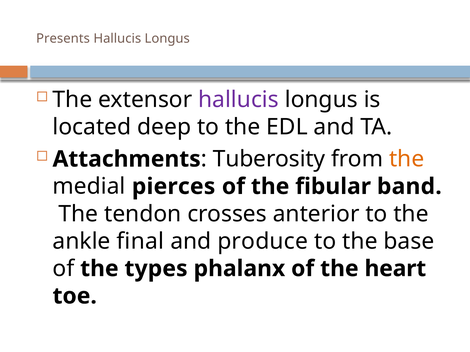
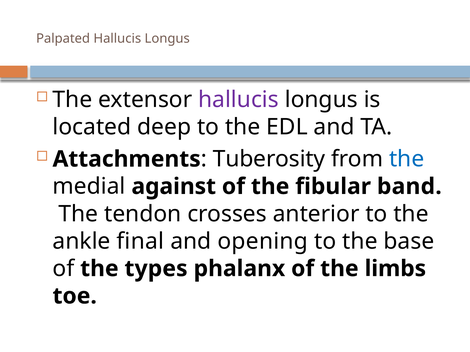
Presents: Presents -> Palpated (63, 38)
the colour: orange -> blue (407, 159)
pierces: pierces -> against (174, 187)
produce: produce -> opening (263, 242)
heart: heart -> limbs (395, 269)
